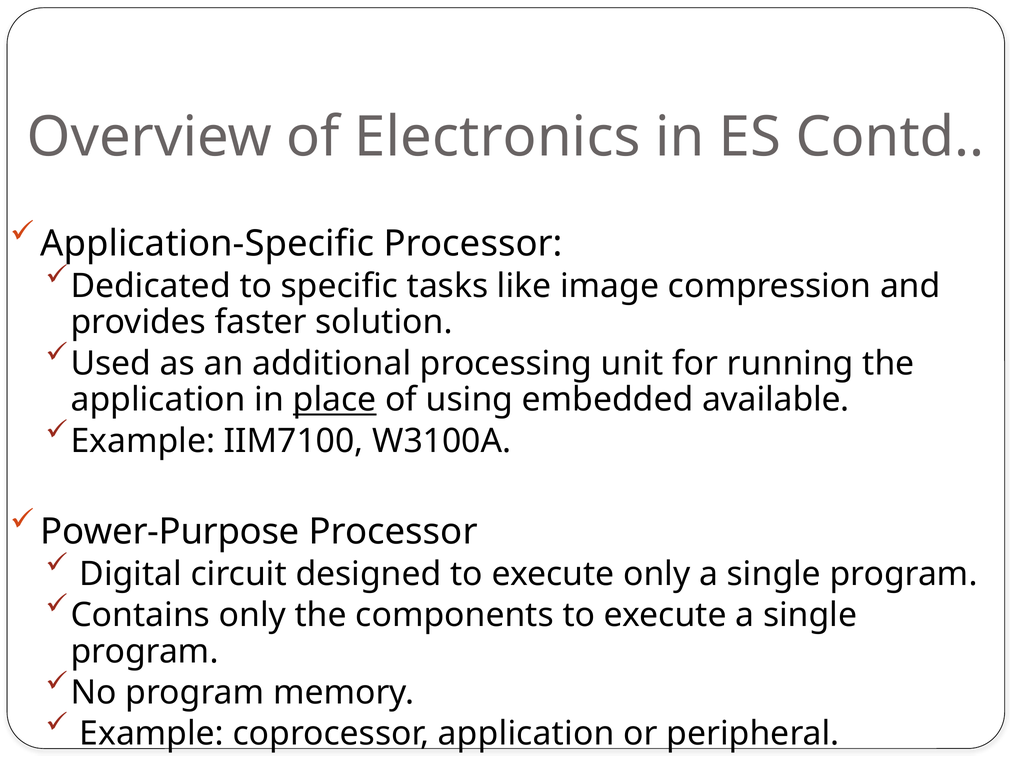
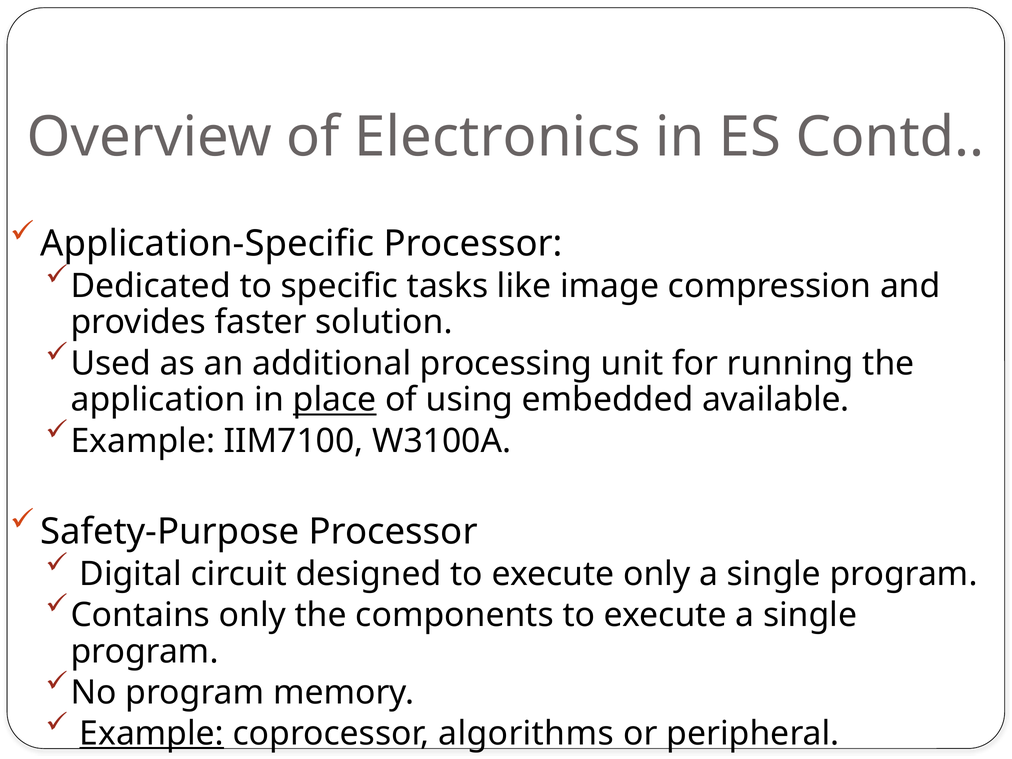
Power-Purpose: Power-Purpose -> Safety-Purpose (170, 532)
Example underline: none -> present (152, 734)
coprocessor application: application -> algorithms (526, 734)
